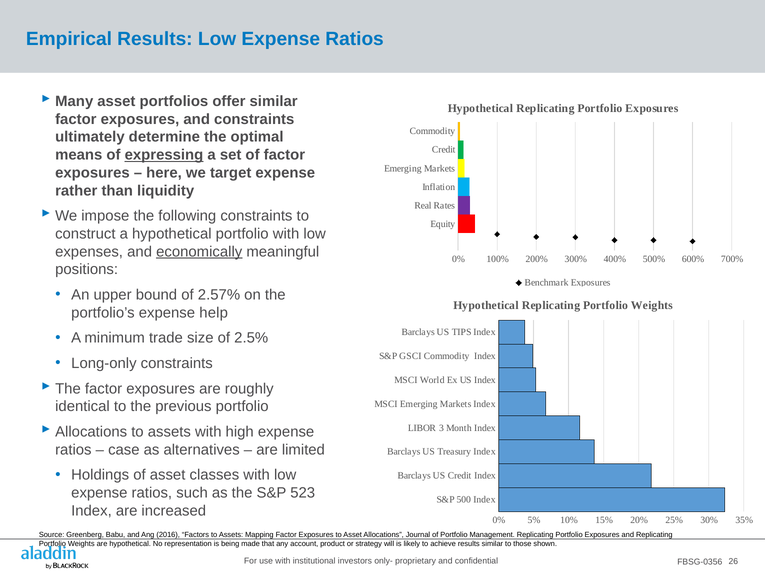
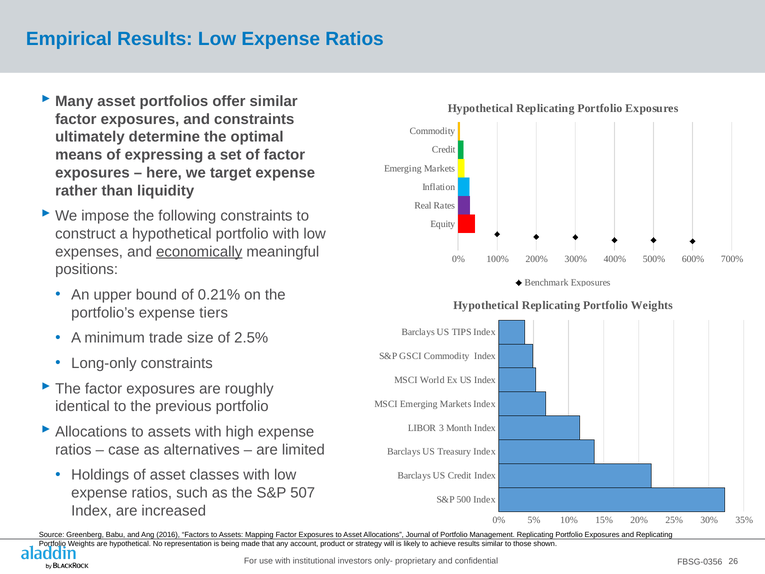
expressing underline: present -> none (164, 155)
2.57%: 2.57% -> 0.21% (219, 295)
help: help -> tiers (214, 313)
523: 523 -> 507 (303, 493)
